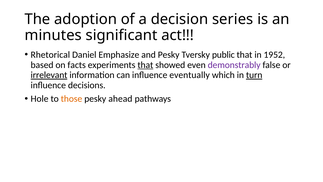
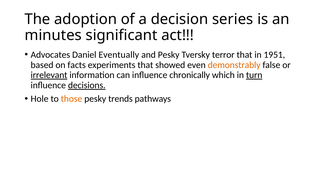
Rhetorical: Rhetorical -> Advocates (50, 55)
Emphasize: Emphasize -> Eventually (119, 55)
public: public -> terror (223, 55)
1952: 1952 -> 1951 (274, 55)
that underline: present -> none (145, 65)
demonstrably colour: purple -> orange (234, 65)
eventually: eventually -> chronically (190, 75)
decisions underline: none -> present (87, 85)
ahead: ahead -> trends (120, 99)
